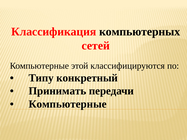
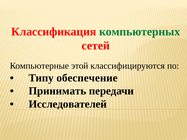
компьютерных colour: black -> green (140, 32)
конкретный: конкретный -> обеспечение (87, 78)
Компьютерные: Компьютерные -> Исследователей (68, 104)
